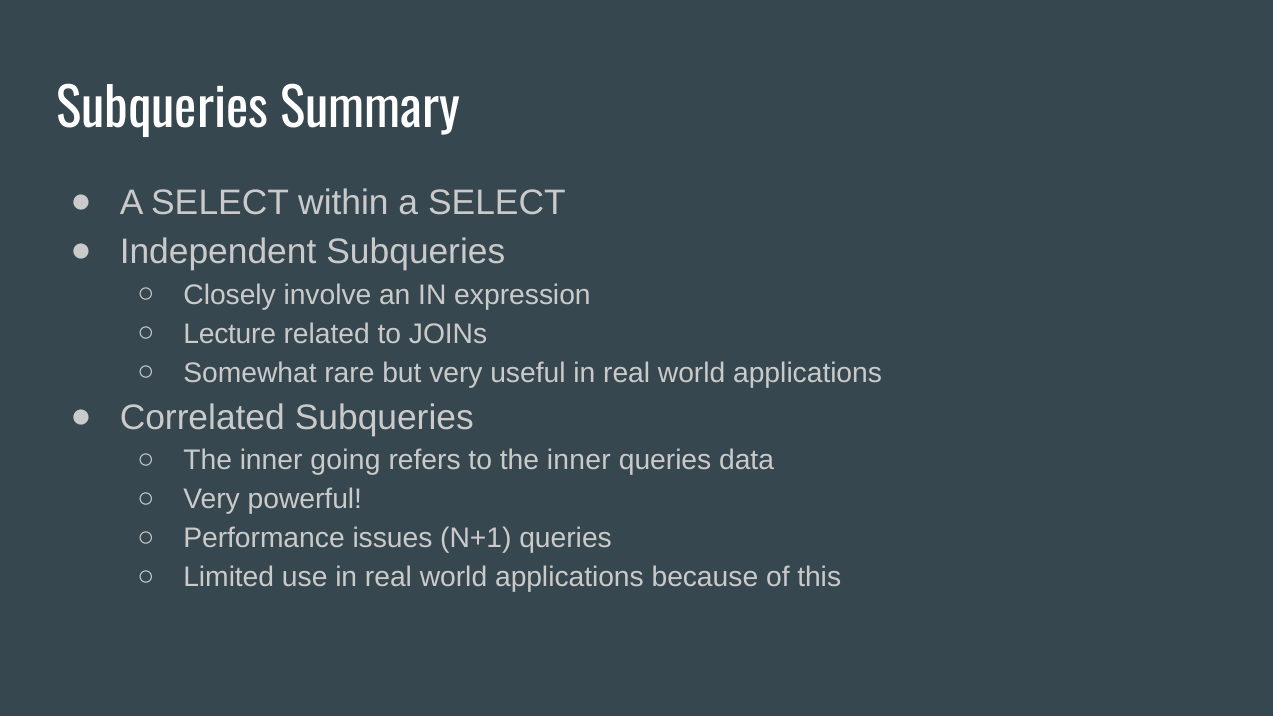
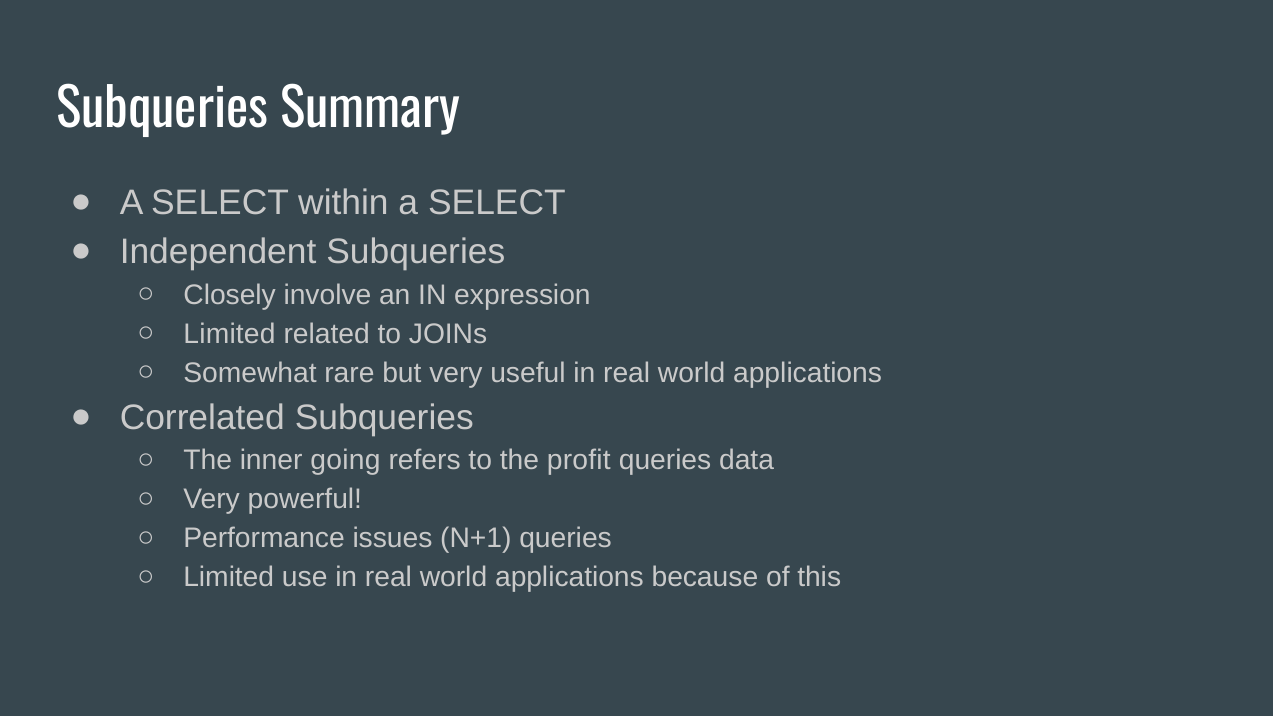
Lecture: Lecture -> Limited (230, 334)
to the inner: inner -> profit (579, 461)
